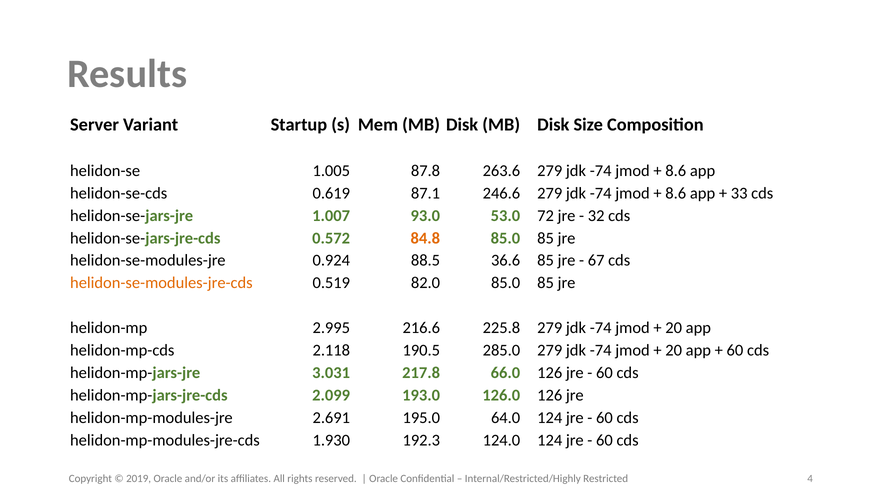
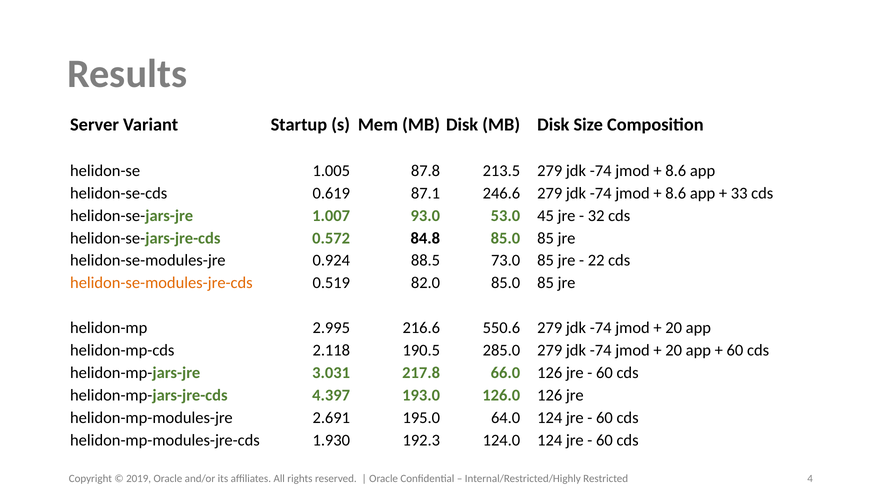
263.6: 263.6 -> 213.5 (501, 171)
72: 72 -> 45 (546, 216)
84.8 colour: orange -> black (425, 238)
36.6: 36.6 -> 73.0 (506, 261)
67: 67 -> 22 (596, 261)
225.8: 225.8 -> 550.6 (501, 328)
2.099: 2.099 -> 4.397 (331, 395)
